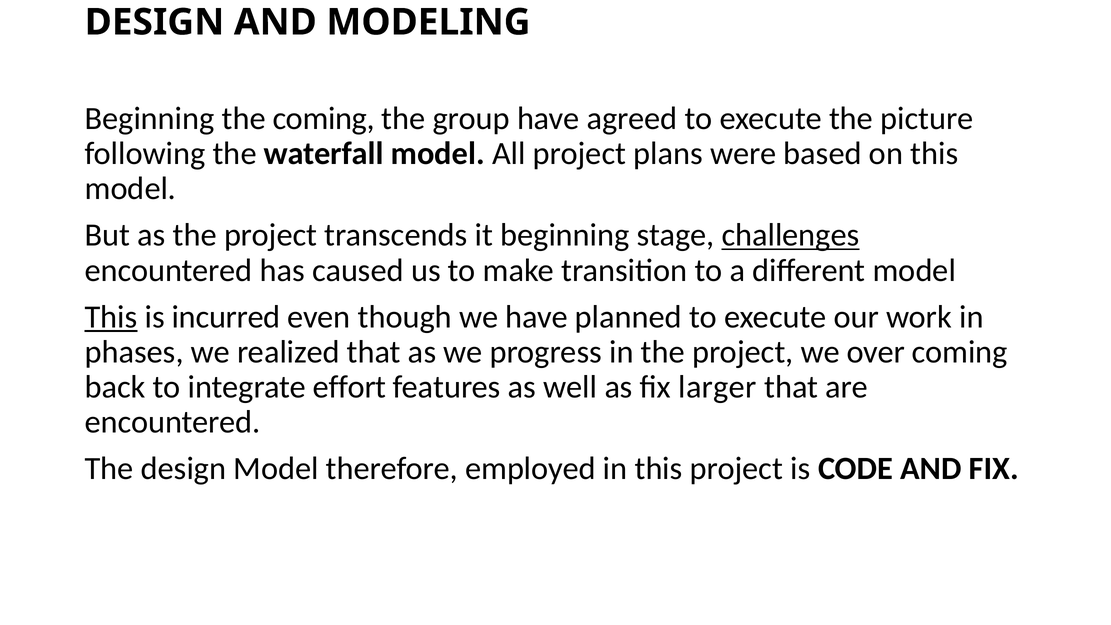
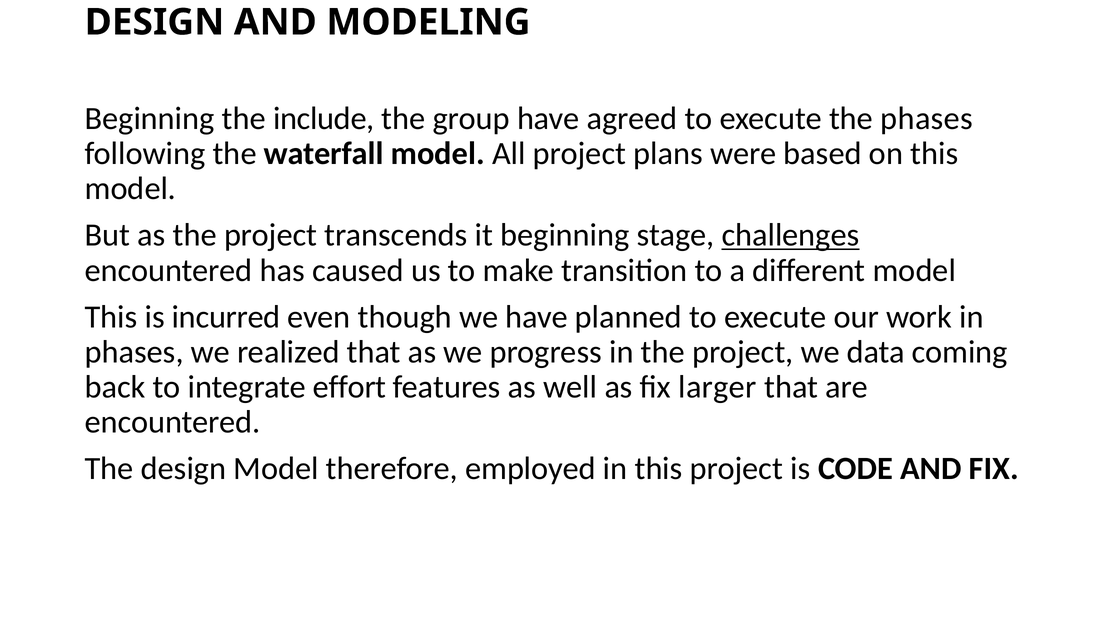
the coming: coming -> include (324, 119)
the picture: picture -> phases (927, 119)
This underline: present -> none (111, 317)
over: over -> data (876, 352)
